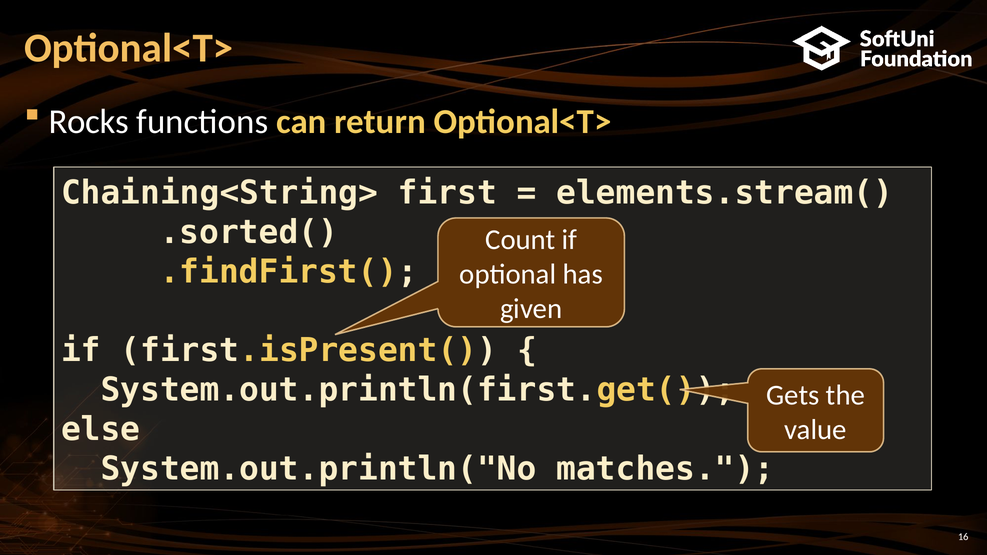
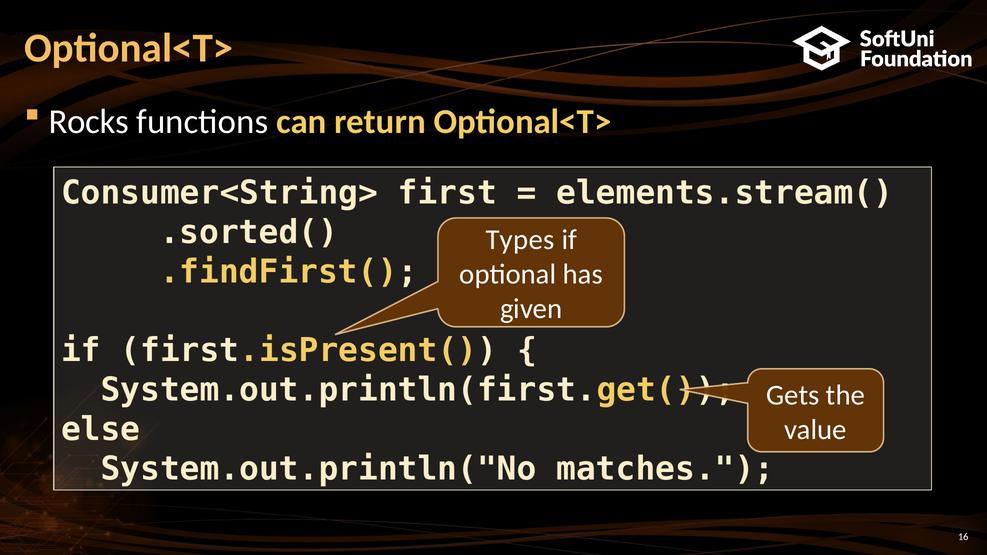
Chaining<String>: Chaining<String> -> Consumer<String> (220, 193)
Count: Count -> Types (520, 240)
